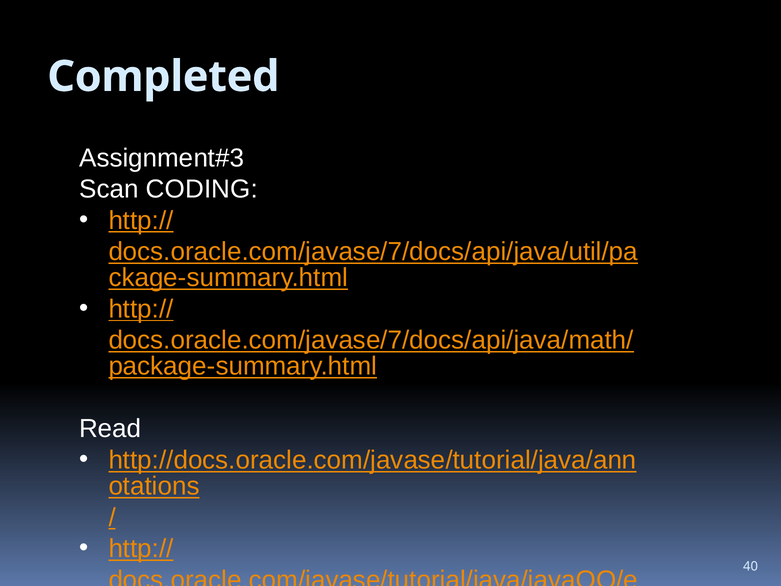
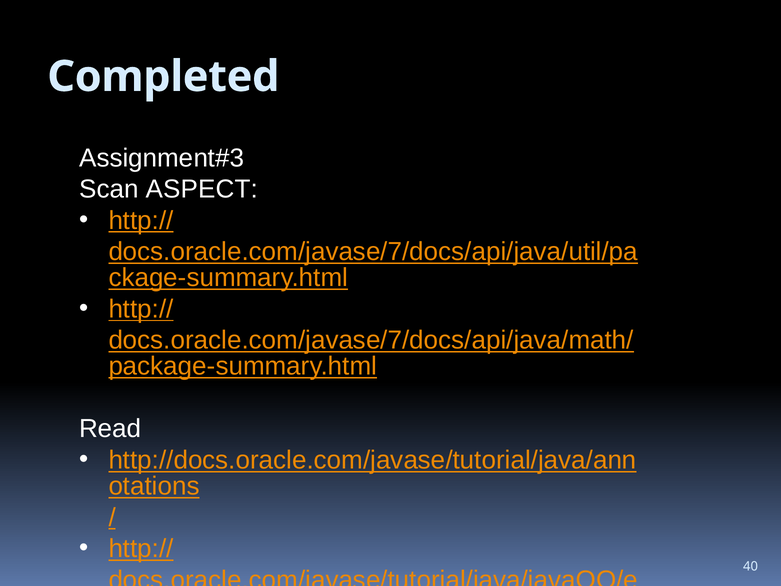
CODING: CODING -> ASPECT (202, 189)
